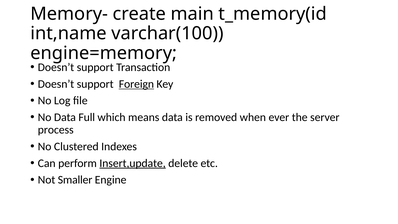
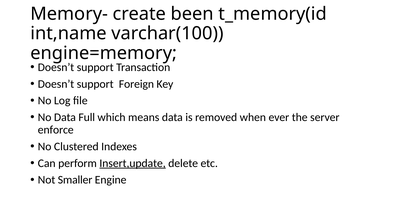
main: main -> been (192, 14)
Foreign underline: present -> none (136, 84)
process: process -> enforce (56, 130)
